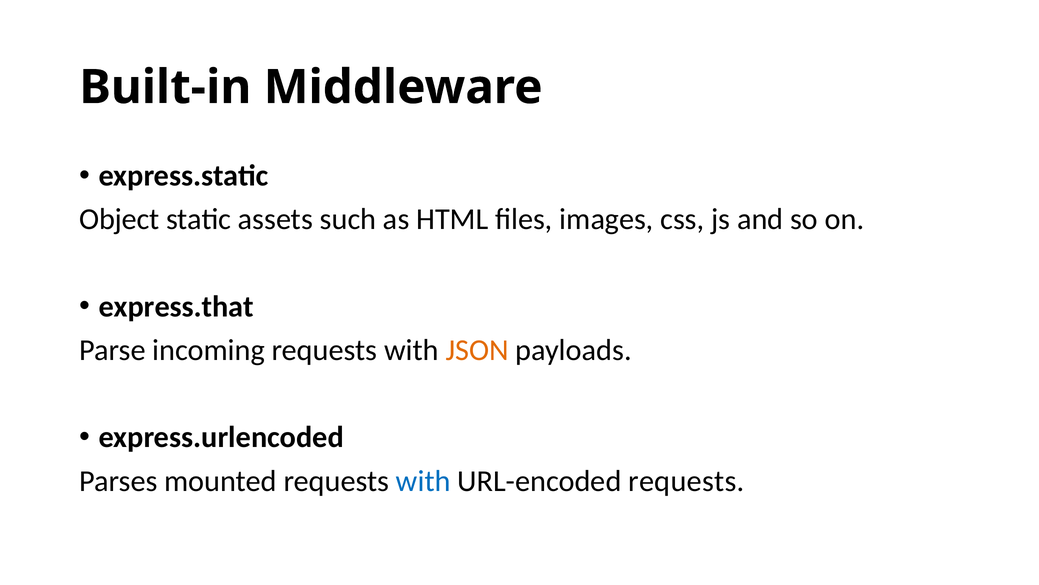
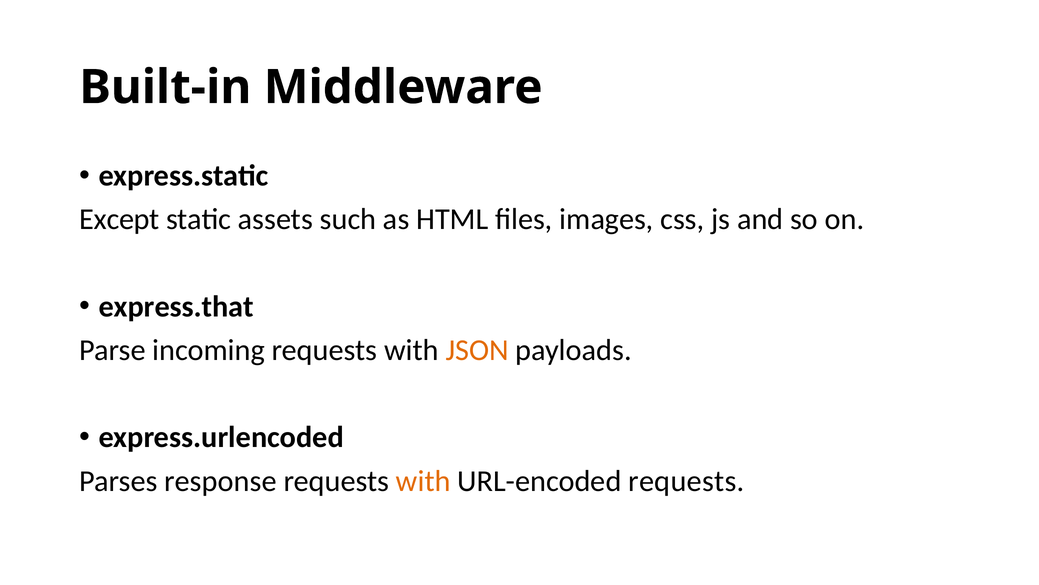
Object: Object -> Except (119, 219)
mounted: mounted -> response (221, 481)
with colour: blue -> orange (423, 481)
